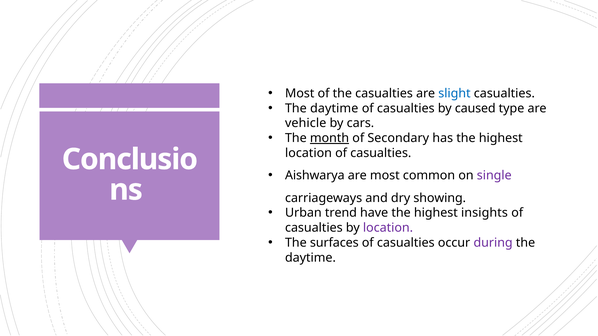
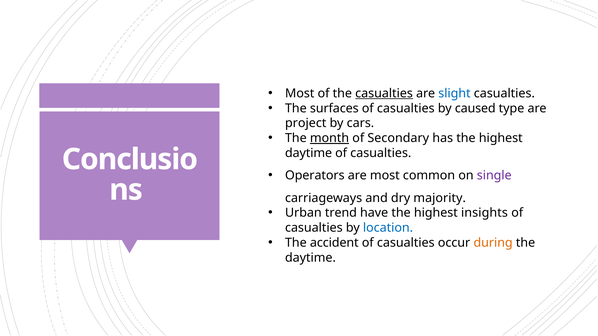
casualties underline: none -> present (384, 93)
daytime: daytime -> surfaces (334, 108)
vehicle: vehicle -> project (306, 123)
location: location -> daytime (309, 153)
Aishwarya: Aishwarya -> Operators (315, 176)
showing: showing -> majority (440, 198)
location colour: purple -> blue (388, 228)
surfaces: surfaces -> accident (334, 243)
during colour: purple -> orange (493, 243)
